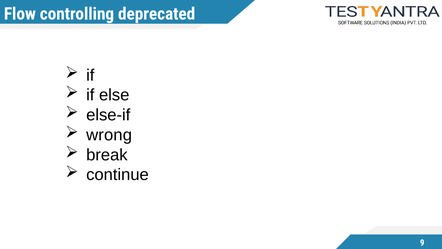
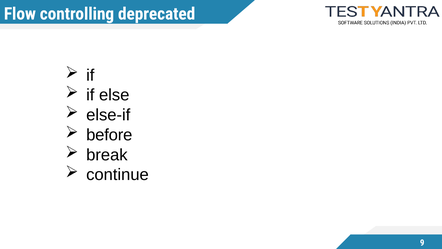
wrong: wrong -> before (109, 135)
